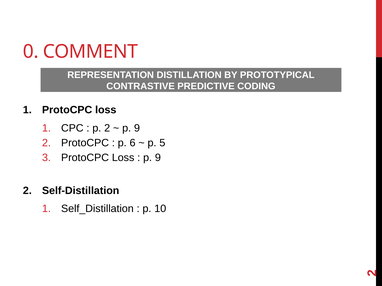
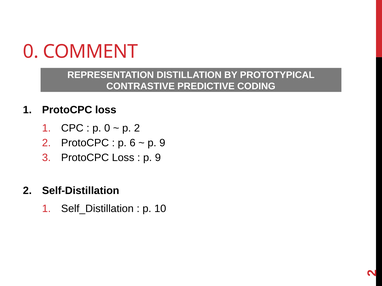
p 2: 2 -> 0 (107, 128)
9: 9 -> 2 (137, 128)
5: 5 -> 9 (162, 143)
